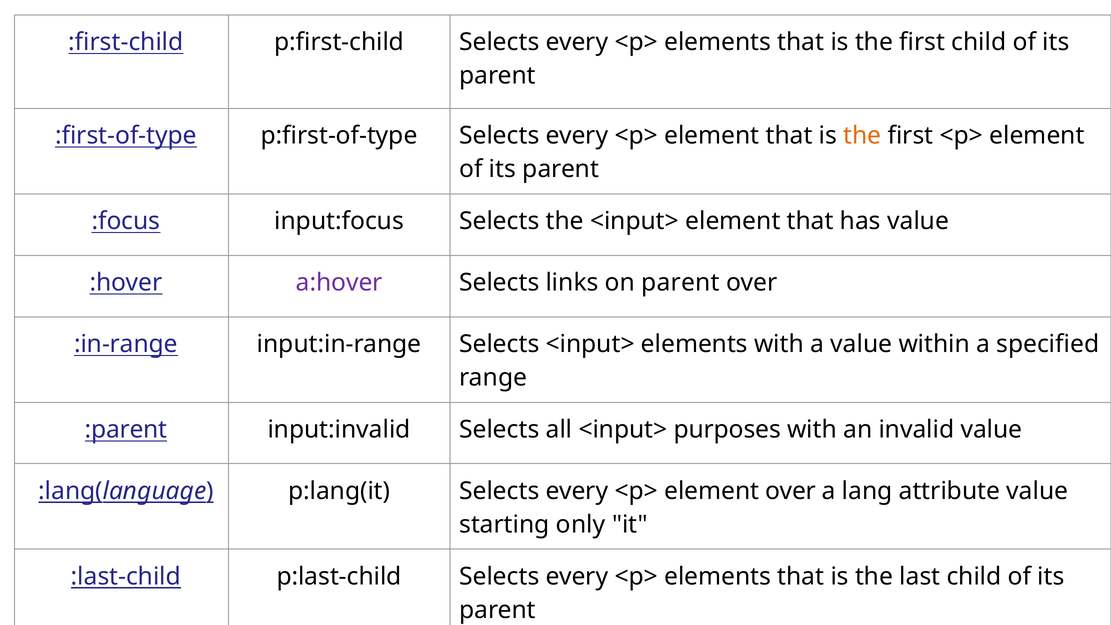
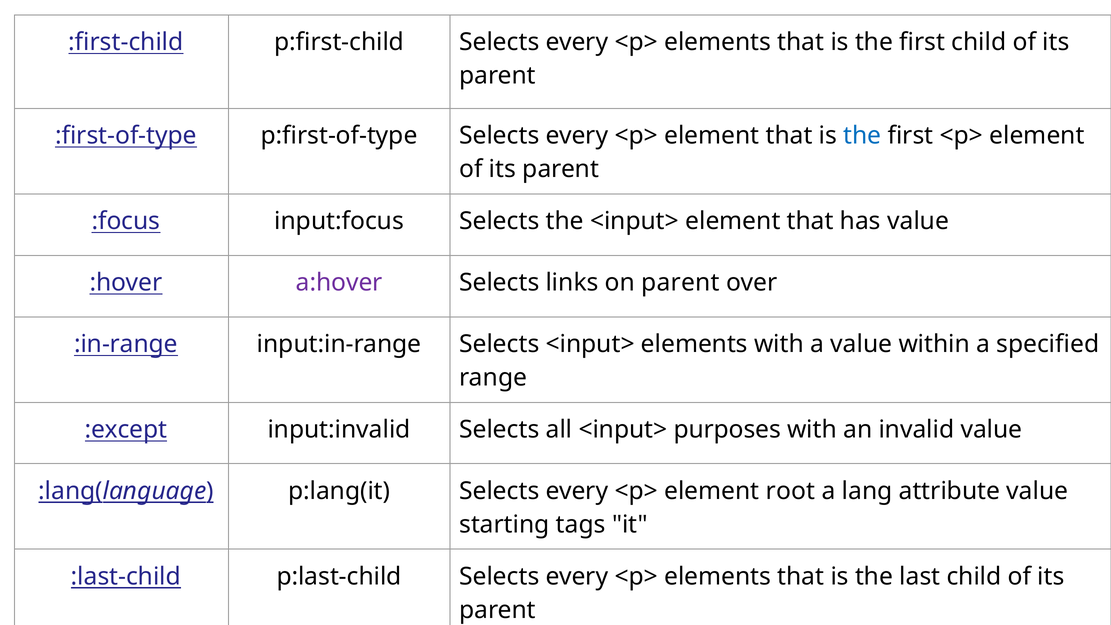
the colour: orange -> blue (862, 136)
:parent: :parent -> :except (126, 430)
element over: over -> root (790, 491)
starting only: only -> tags (581, 525)
